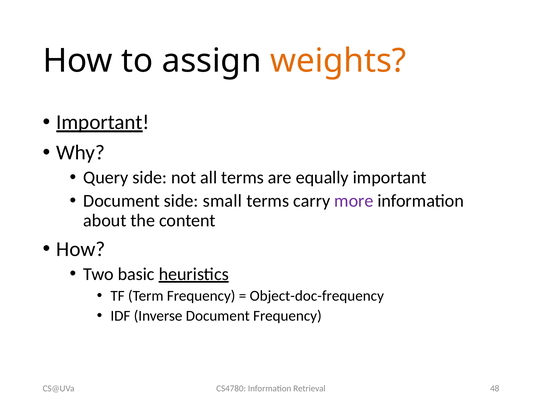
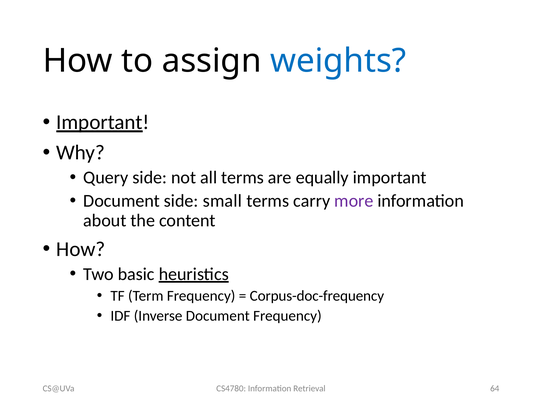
weights colour: orange -> blue (338, 61)
Object-doc-frequency: Object-doc-frequency -> Corpus-doc-frequency (317, 295)
48: 48 -> 64 (495, 388)
